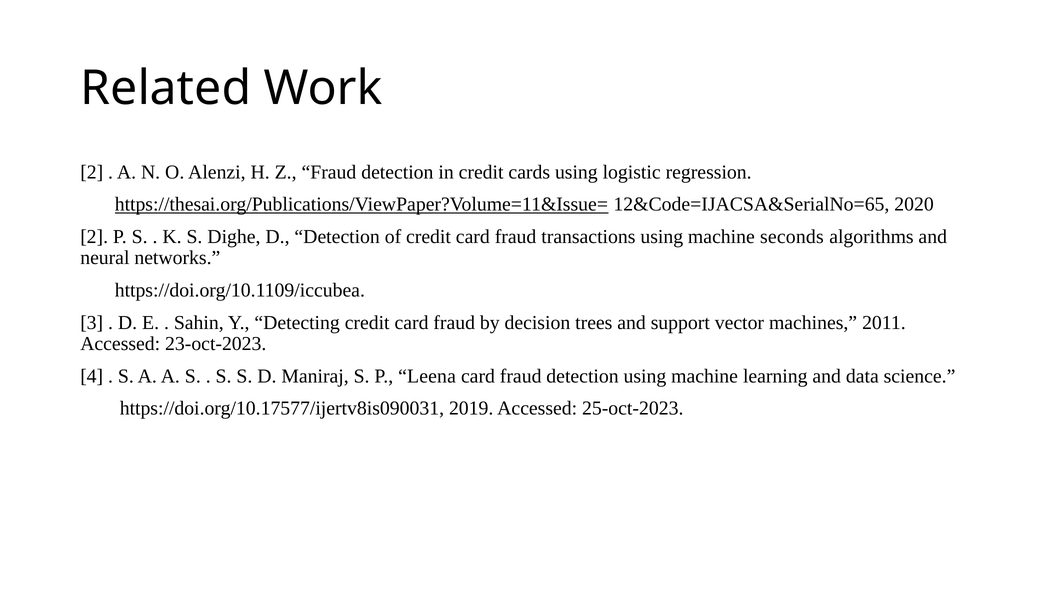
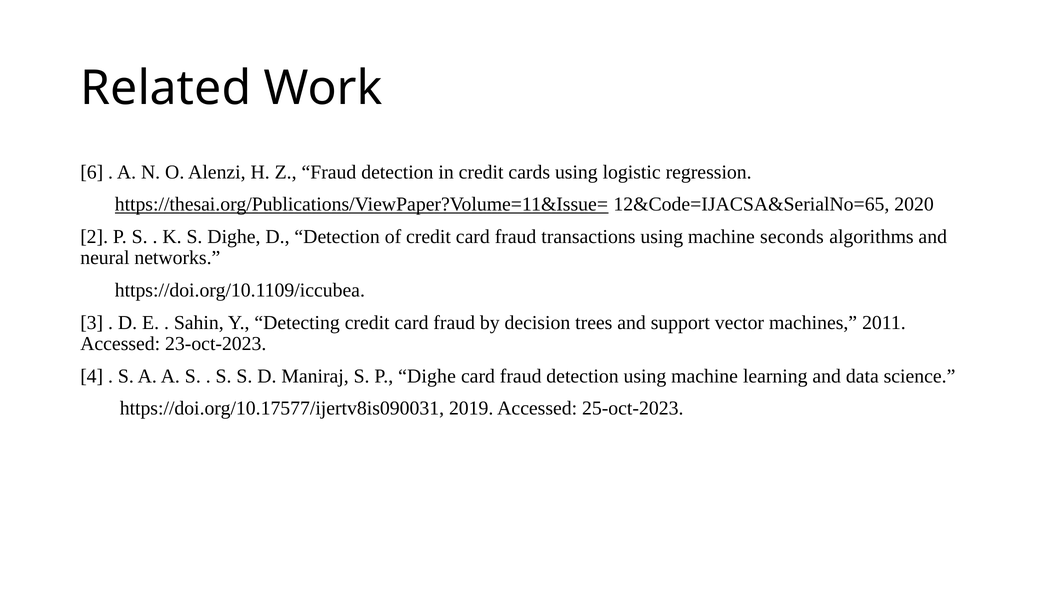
2: 2 -> 6 (92, 172)
P Leena: Leena -> Dighe (427, 376)
